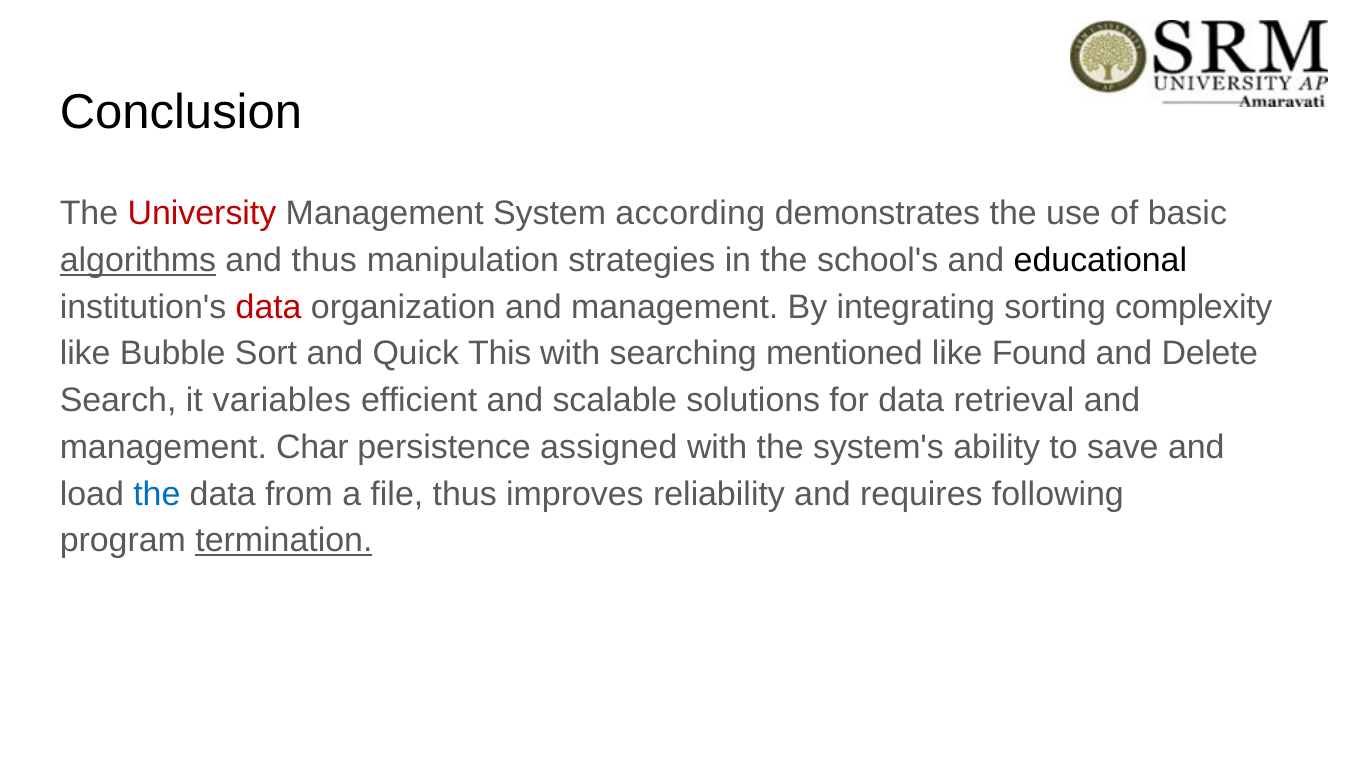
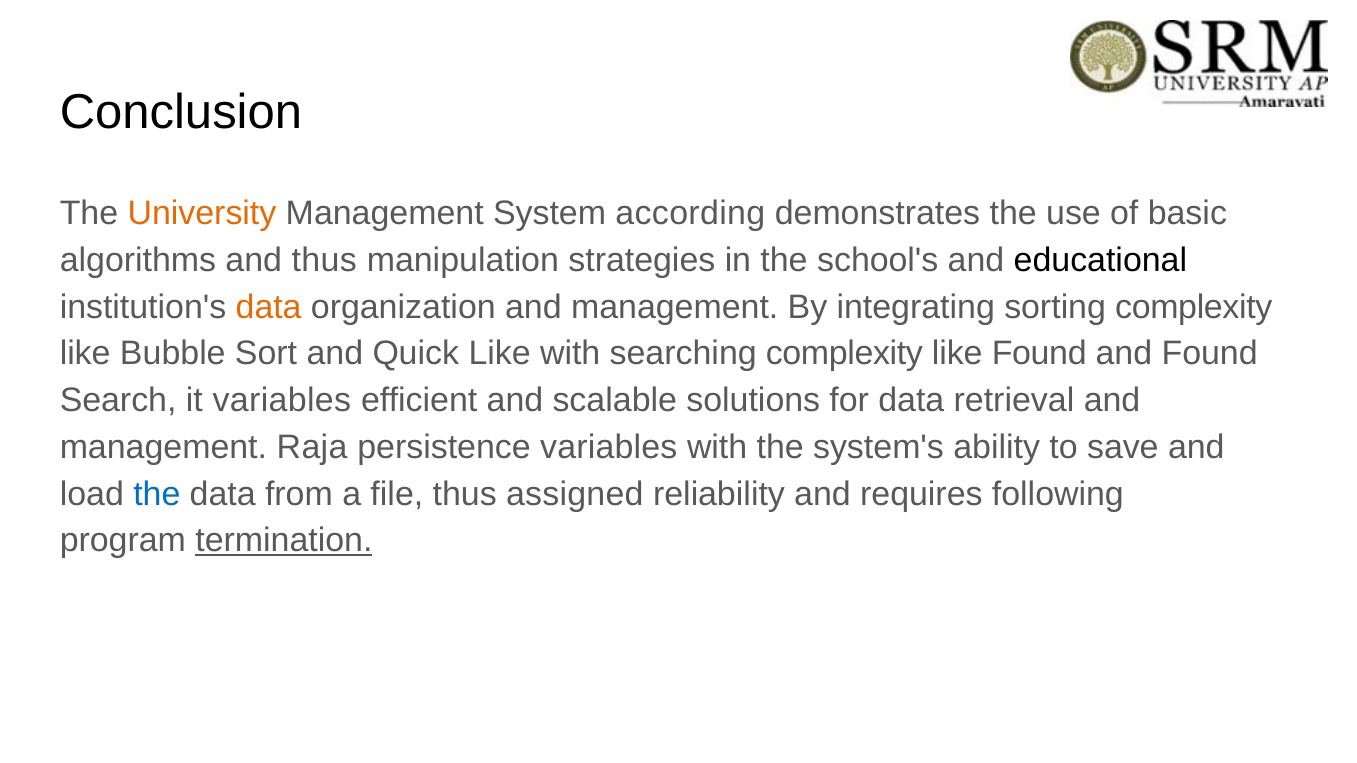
University colour: red -> orange (202, 213)
algorithms underline: present -> none (138, 260)
data colour: red -> orange (269, 307)
Quick This: This -> Like (500, 354)
searching mentioned: mentioned -> complexity (844, 354)
and Delete: Delete -> Found (1210, 354)
Char: Char -> Raja (312, 447)
persistence assigned: assigned -> variables (609, 447)
improves: improves -> assigned (575, 494)
